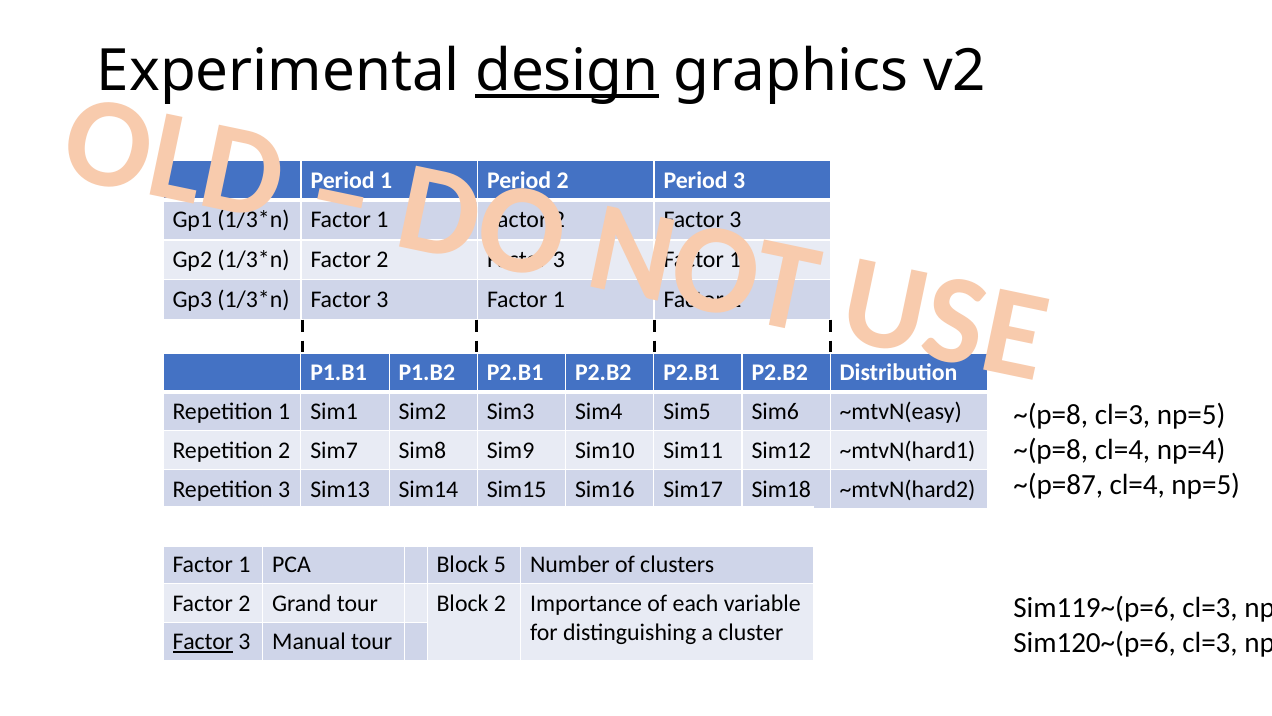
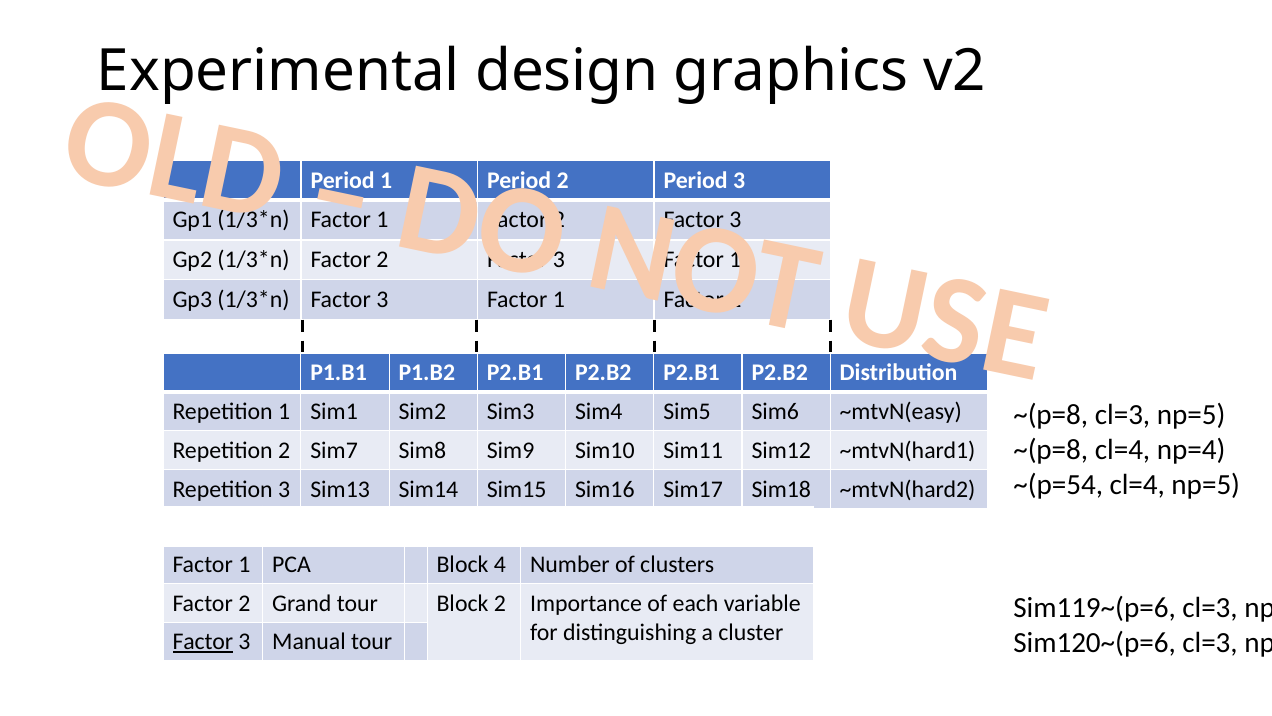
design underline: present -> none (567, 71)
~(p=87: ~(p=87 -> ~(p=54 (1058, 484)
5: 5 -> 4 (500, 564)
